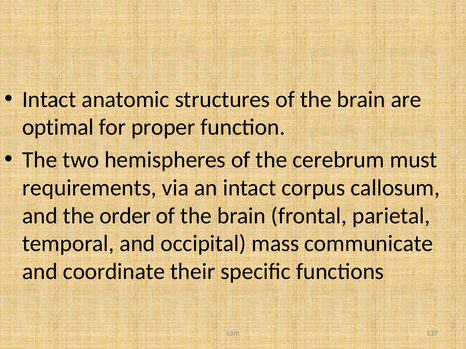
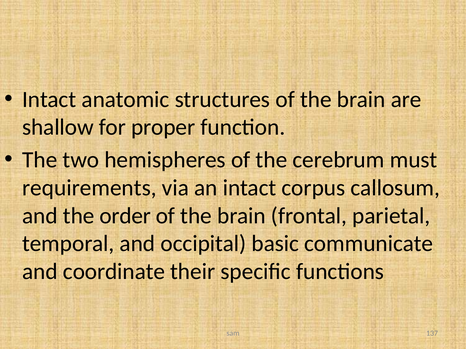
optimal: optimal -> shallow (58, 127)
mass: mass -> basic (275, 244)
